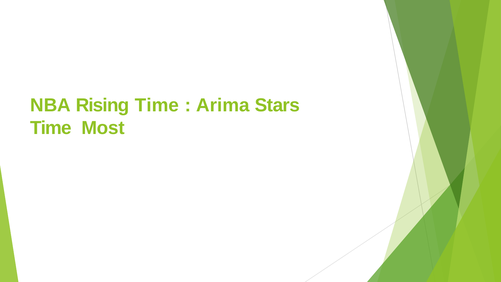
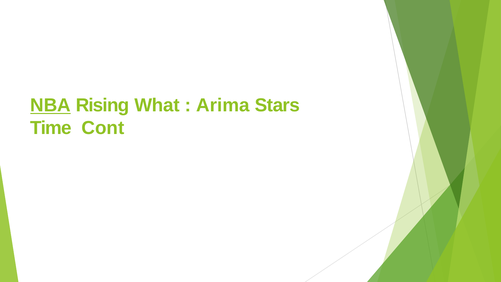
NBA underline: none -> present (51, 105)
Rising Time: Time -> What (157, 105)
Most: Most -> Cont (103, 128)
